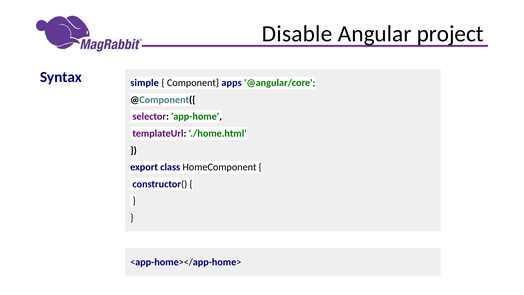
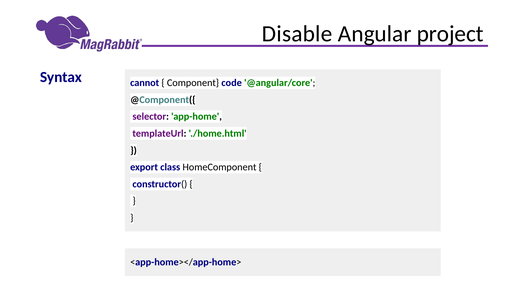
simple: simple -> cannot (145, 83)
apps: apps -> code (232, 83)
